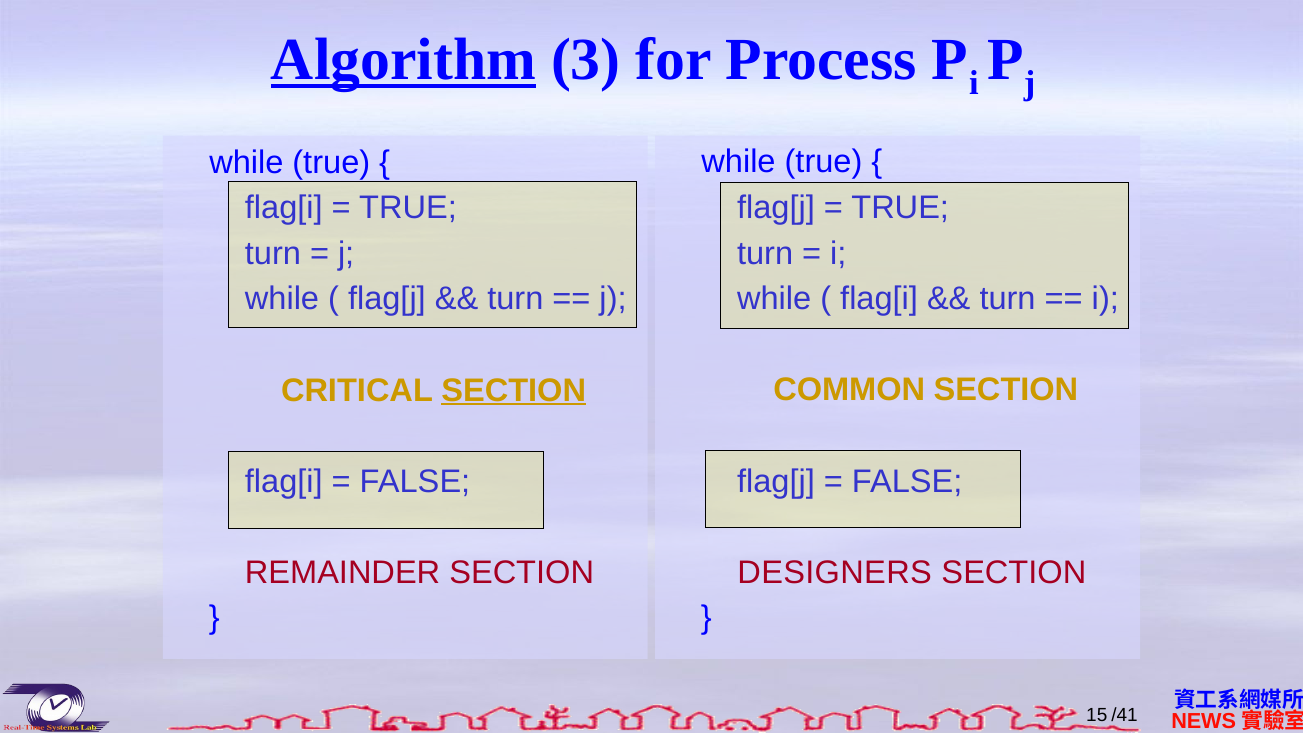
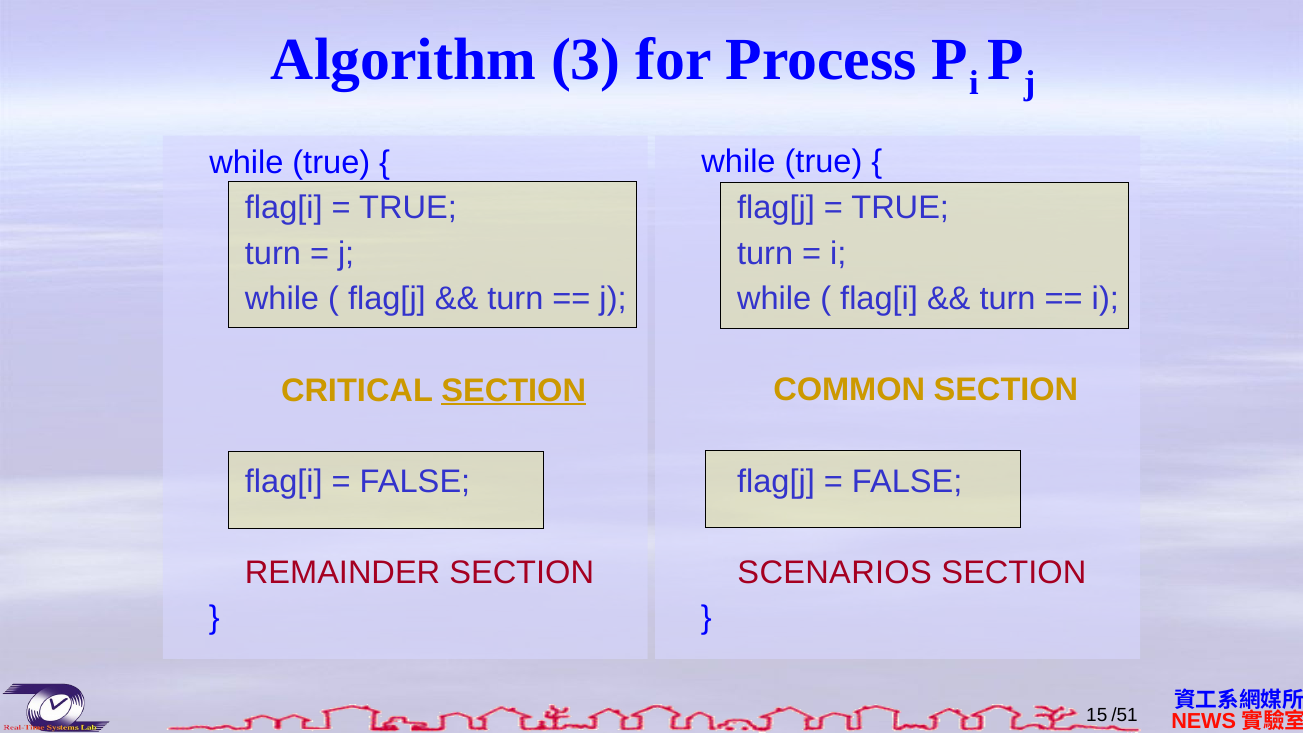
Algorithm underline: present -> none (404, 60)
DESIGNERS: DESIGNERS -> SCENARIOS (835, 572)
/41: /41 -> /51 (1125, 715)
